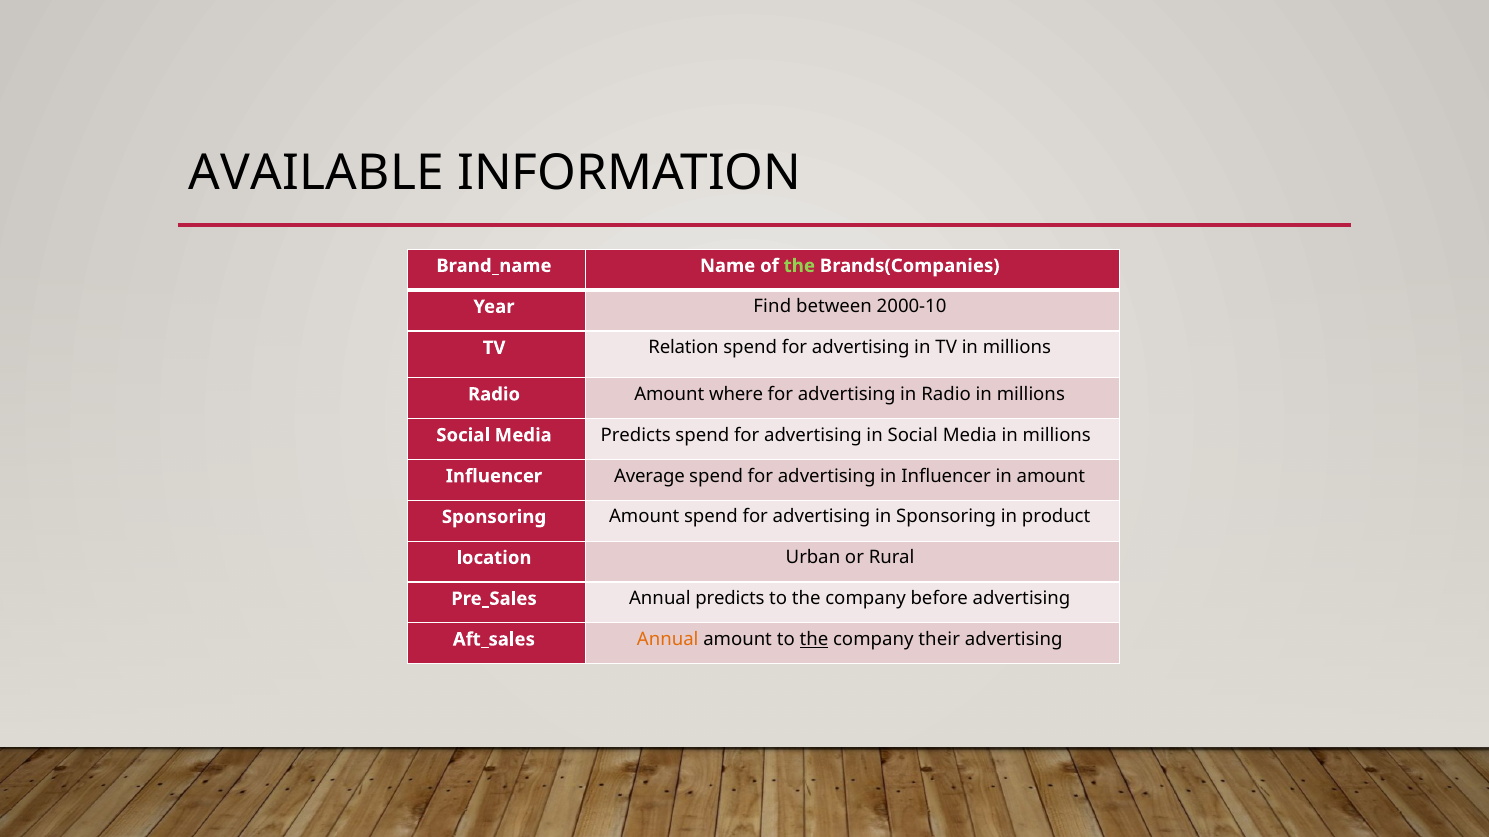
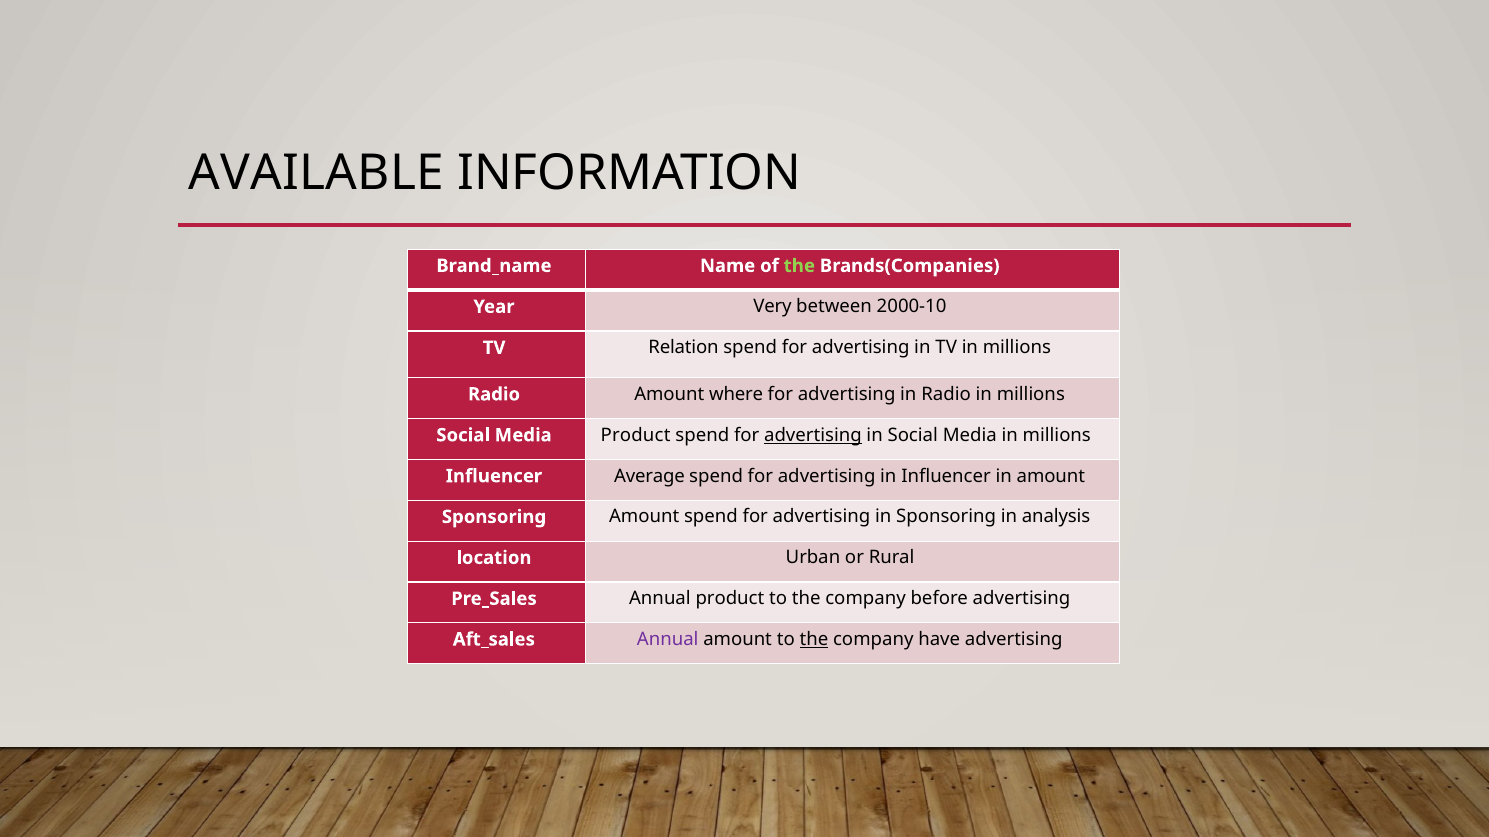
Find: Find -> Very (772, 307)
Media Predicts: Predicts -> Product (636, 436)
advertising underline: none -> present (813, 436)
product: product -> analysis (1056, 517)
Annual predicts: predicts -> product (730, 599)
Annual colour: orange -> purple (668, 640)
their: their -> have (939, 640)
